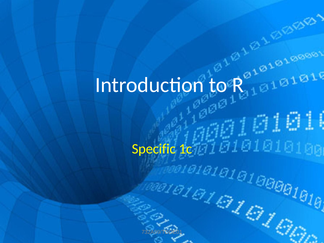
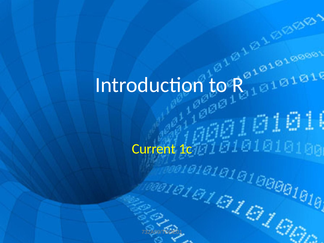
Specific: Specific -> Current (154, 149)
